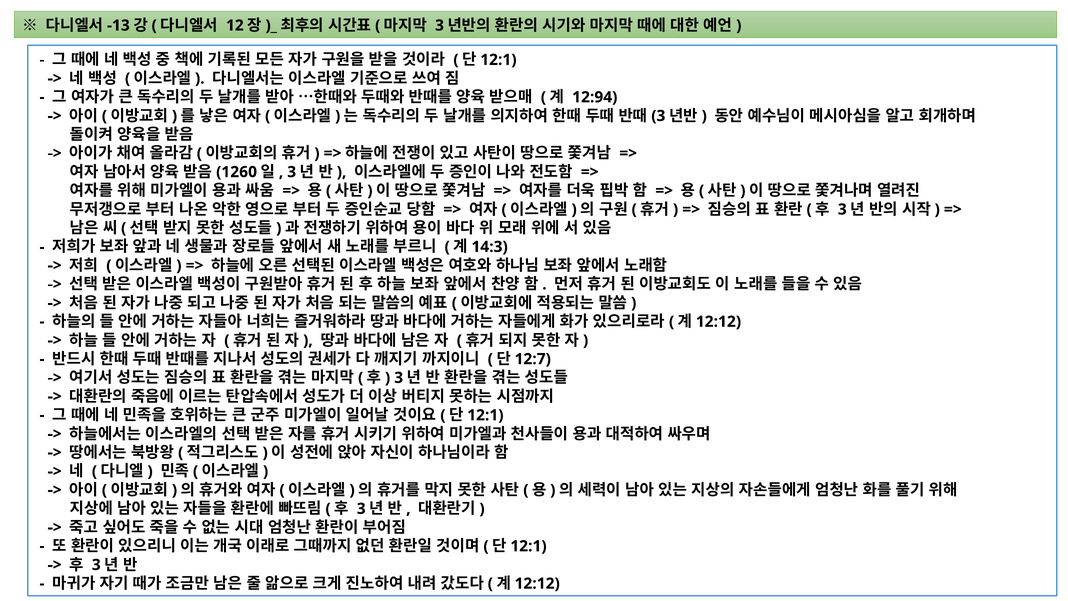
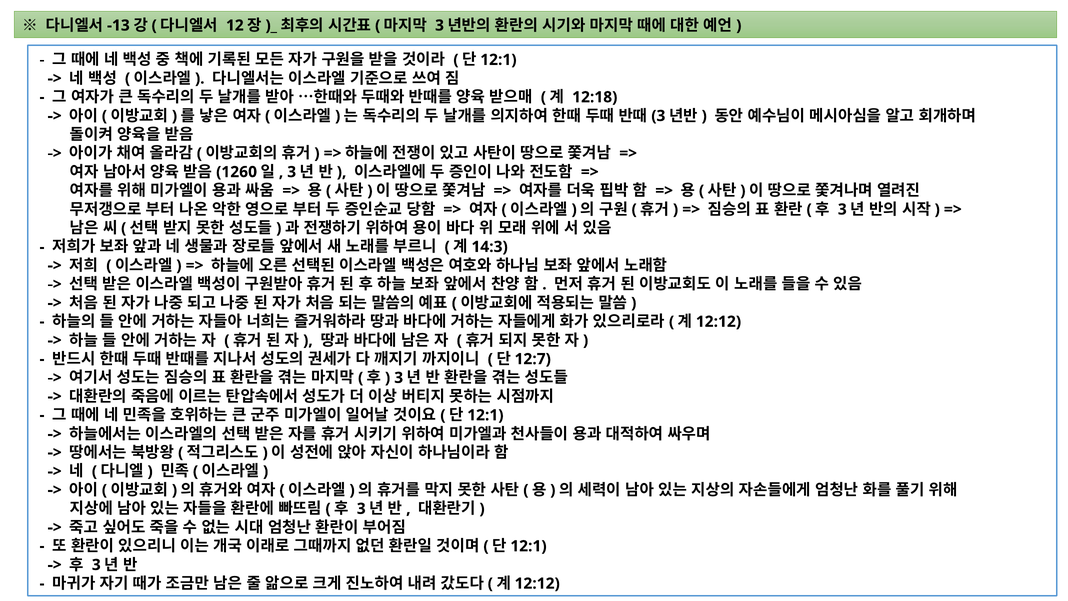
12:94: 12:94 -> 12:18 (595, 97)
